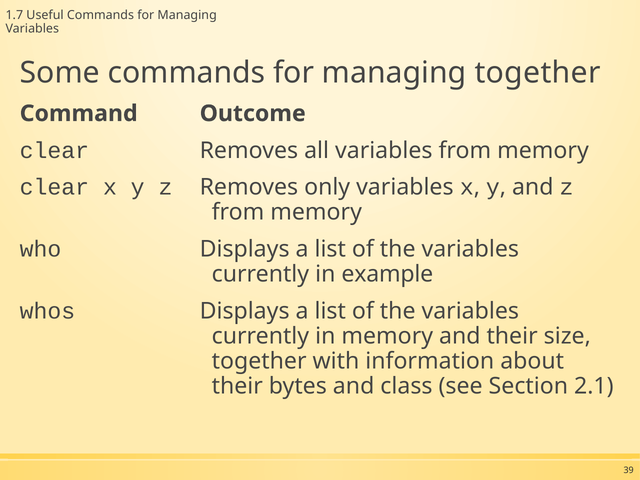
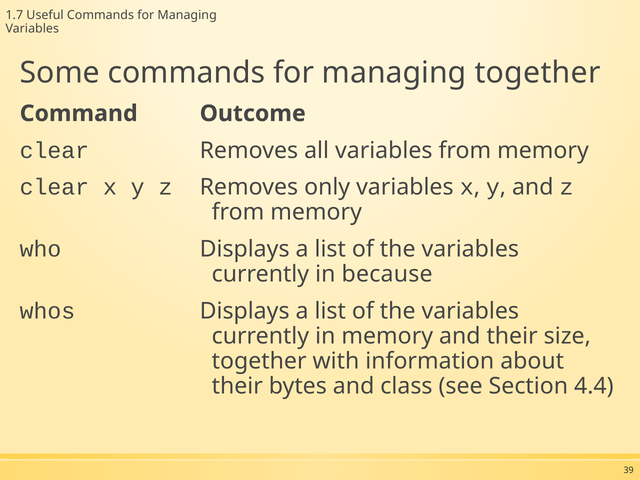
example: example -> because (387, 274)
2.1: 2.1 -> 4.4 (594, 386)
